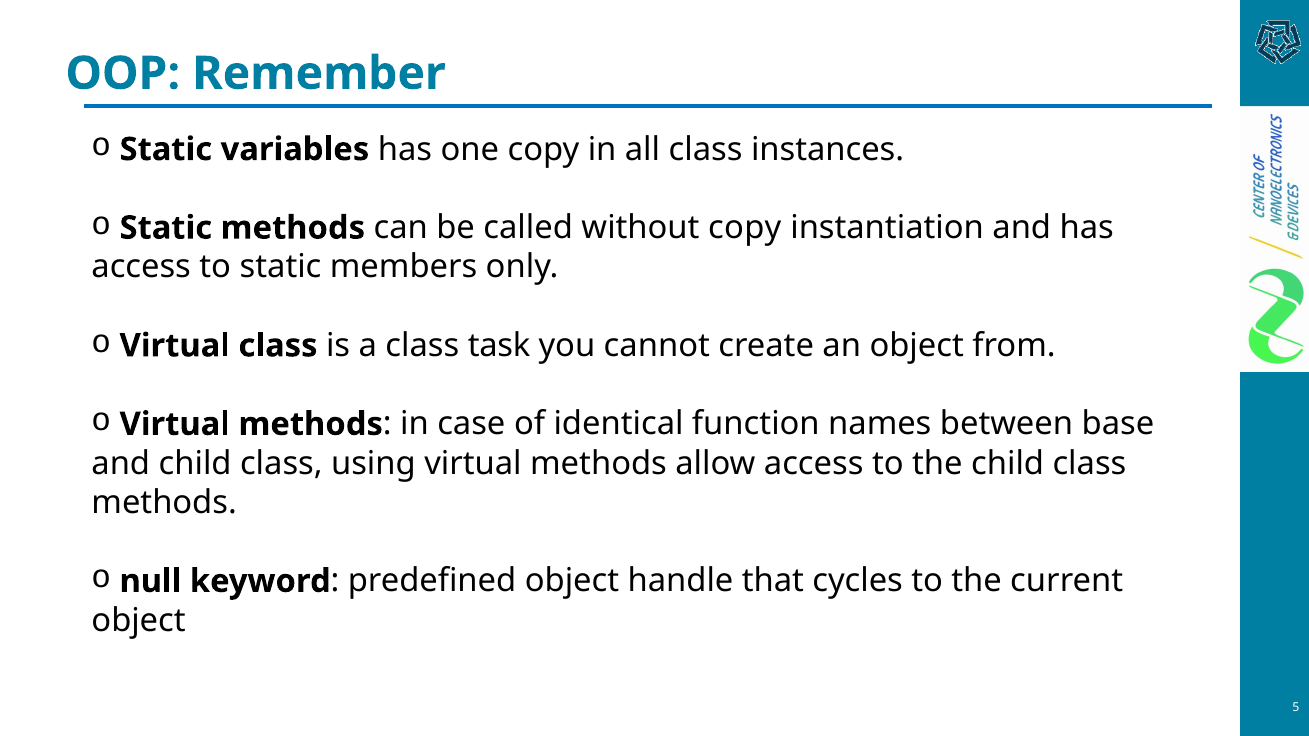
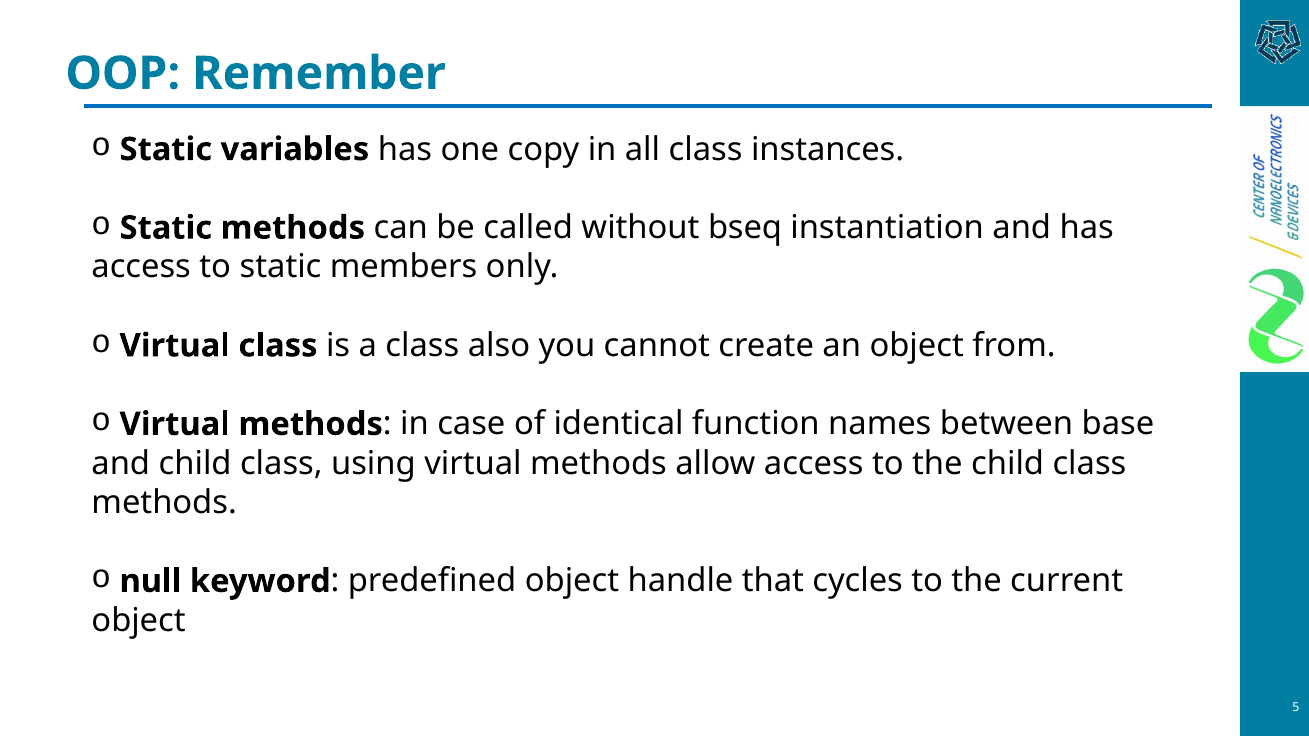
without copy: copy -> bseq (745, 228)
task: task -> also (499, 346)
